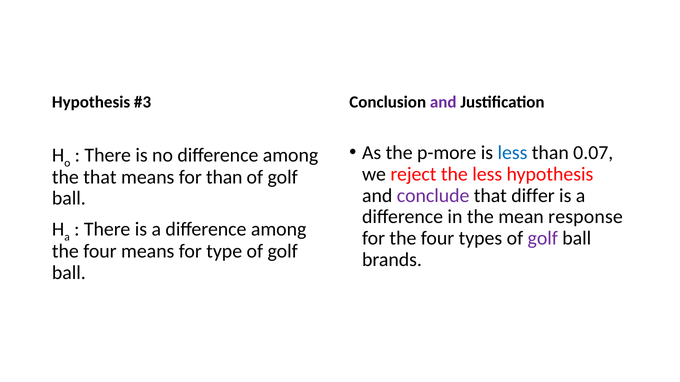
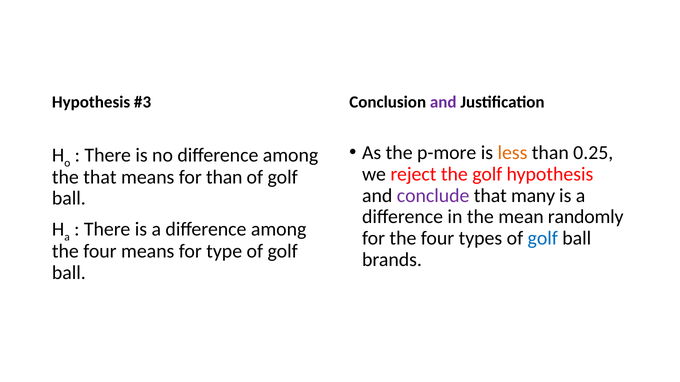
less colour: blue -> orange (512, 153)
0.07: 0.07 -> 0.25 (593, 153)
the less: less -> golf (487, 174)
differ: differ -> many (533, 196)
response: response -> randomly (586, 217)
golf colour: purple -> blue (543, 239)
